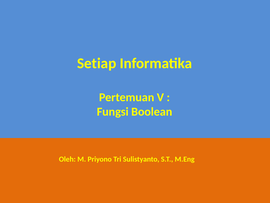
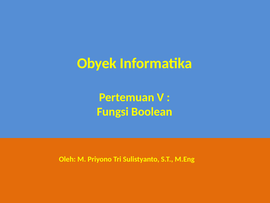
Setiap: Setiap -> Obyek (97, 63)
